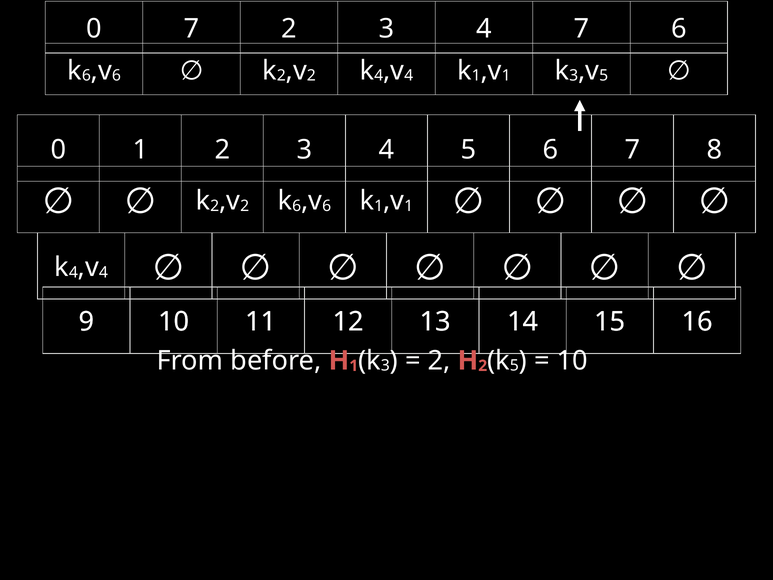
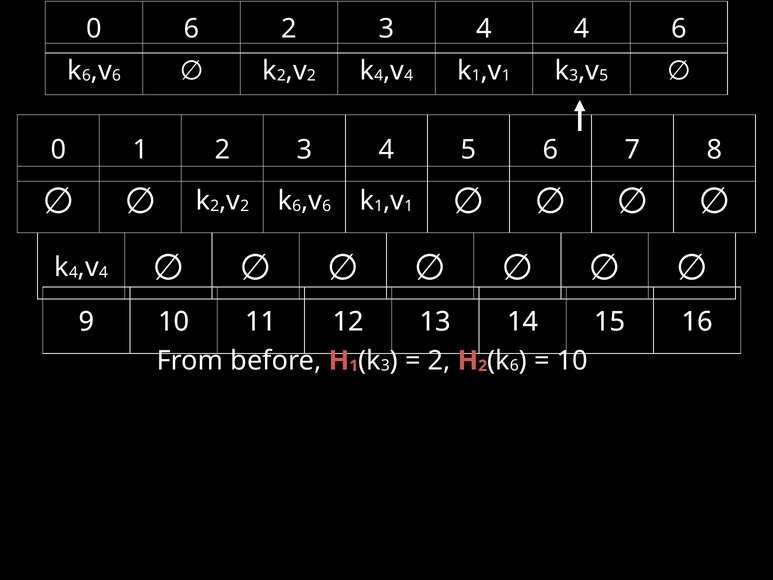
0 7: 7 -> 6 (192, 29)
4 7: 7 -> 4 (581, 29)
5: 5 -> 6 (514, 366)
